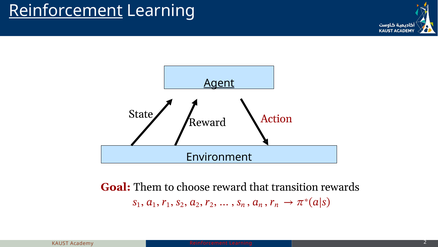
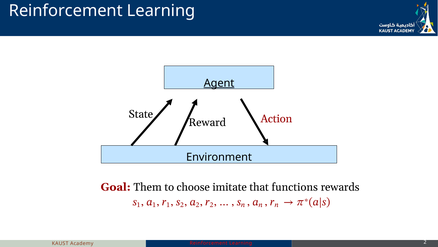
Reinforcement underline: present -> none (66, 11)
choose reward: reward -> imitate (230, 187)
transition: transition -> functions (295, 187)
